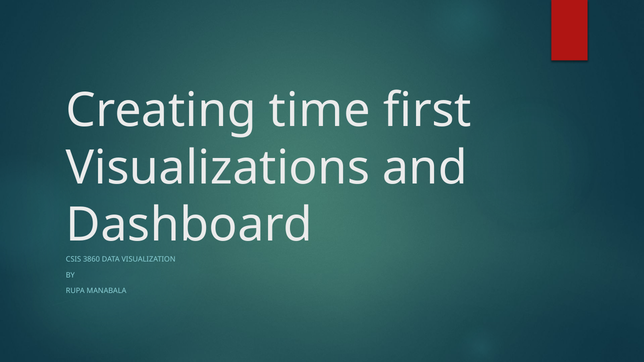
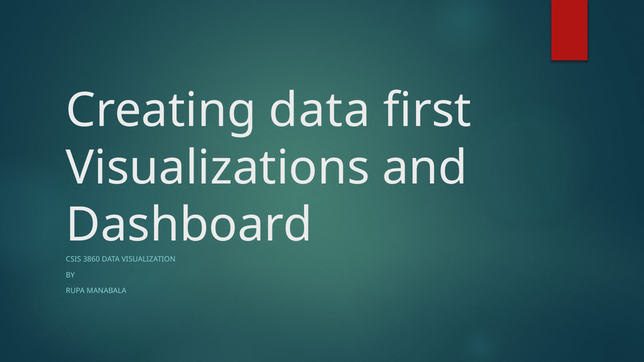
Creating time: time -> data (320, 111)
